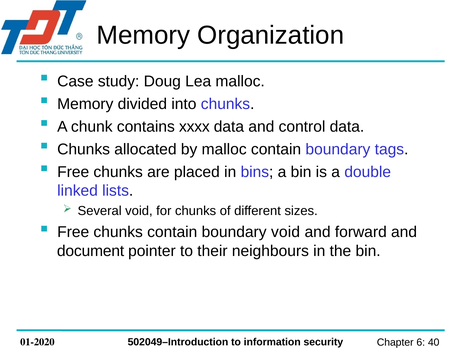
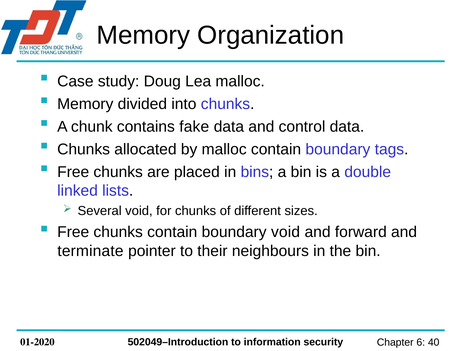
xxxx: xxxx -> fake (194, 126)
document: document -> terminate (90, 250)
